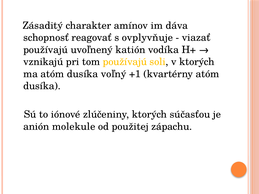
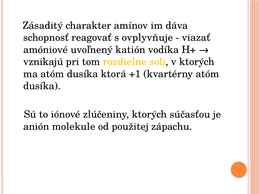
používajú: používajú -> amóniové (46, 50)
tom používajú: používajú -> rozdielne (125, 62)
voľný: voľný -> ktorá (114, 74)
